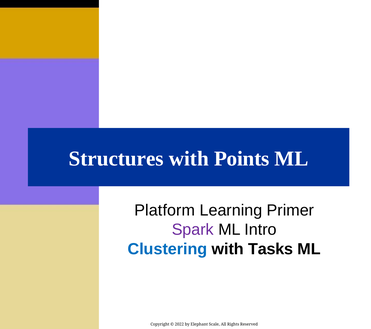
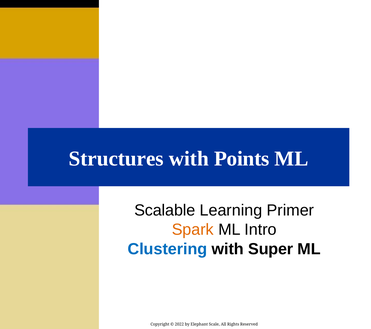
Platform: Platform -> Scalable (165, 210)
Spark colour: purple -> orange (193, 229)
Tasks: Tasks -> Super (271, 249)
